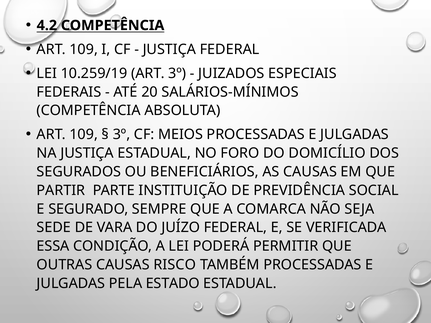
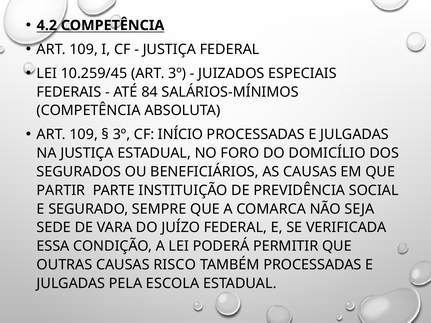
10.259/19: 10.259/19 -> 10.259/45 (94, 73)
20: 20 -> 84 (150, 92)
MEIOS: MEIOS -> INÍCIO (181, 135)
ESTADO: ESTADO -> ESCOLA (173, 284)
